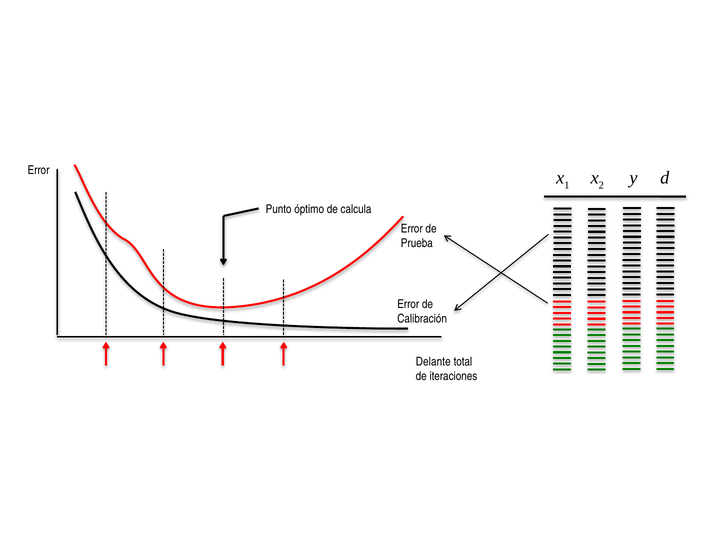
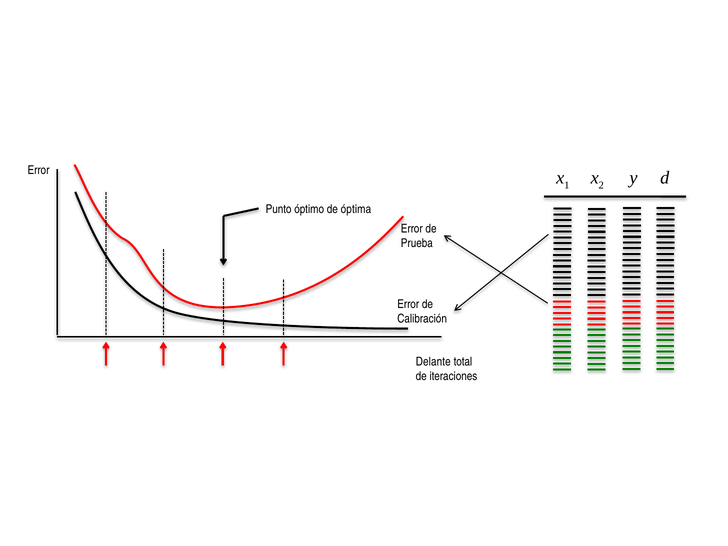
calcula: calcula -> óptima (356, 209)
